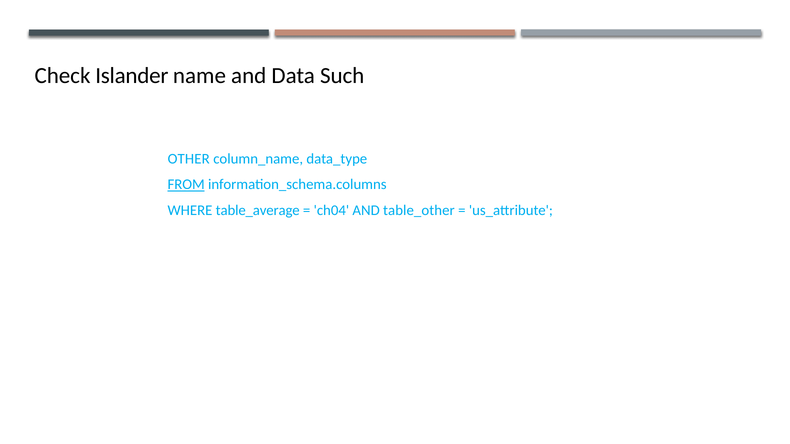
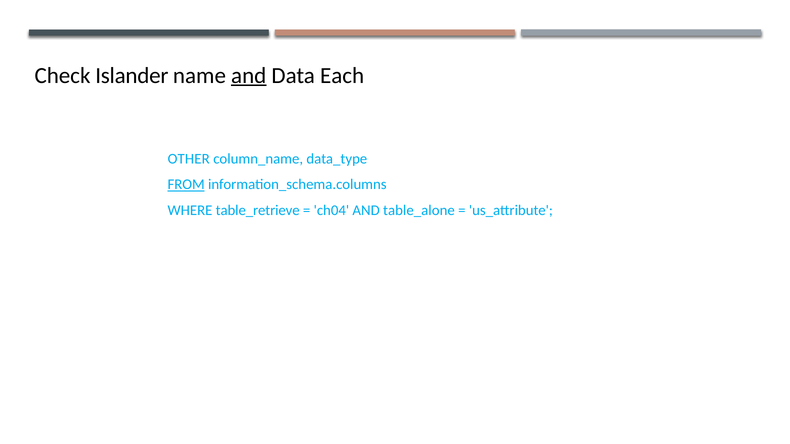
and underline: none -> present (249, 76)
Such: Such -> Each (342, 76)
table_average: table_average -> table_retrieve (258, 210)
table_other: table_other -> table_alone (419, 210)
